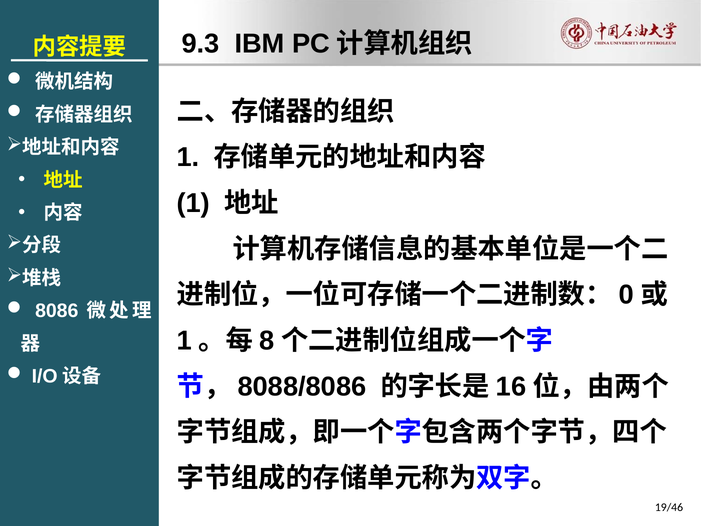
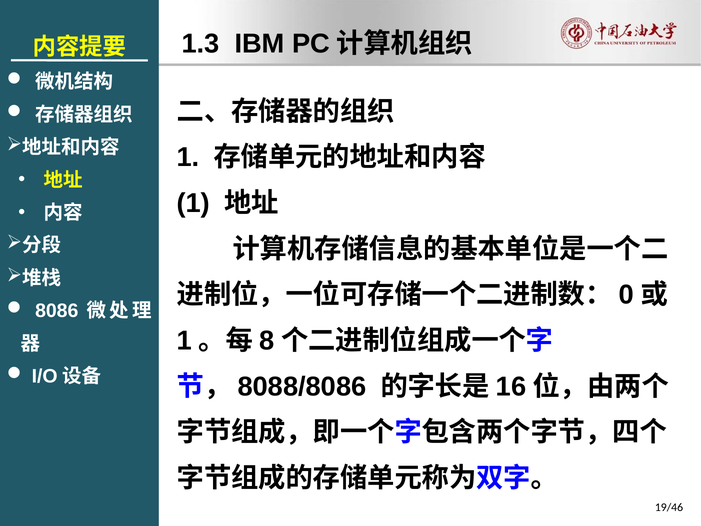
9.3: 9.3 -> 1.3 (201, 44)
